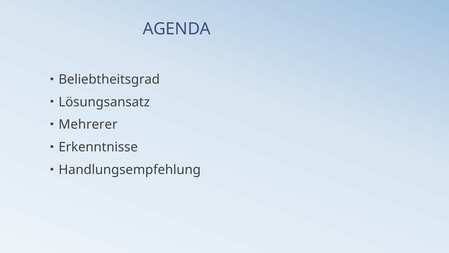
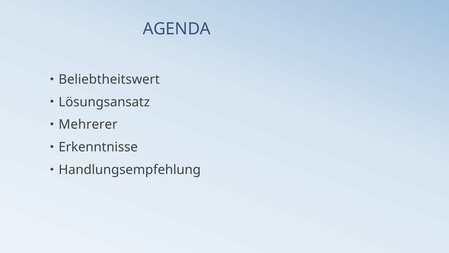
Beliebtheitsgrad: Beliebtheitsgrad -> Beliebtheitswert (109, 79)
